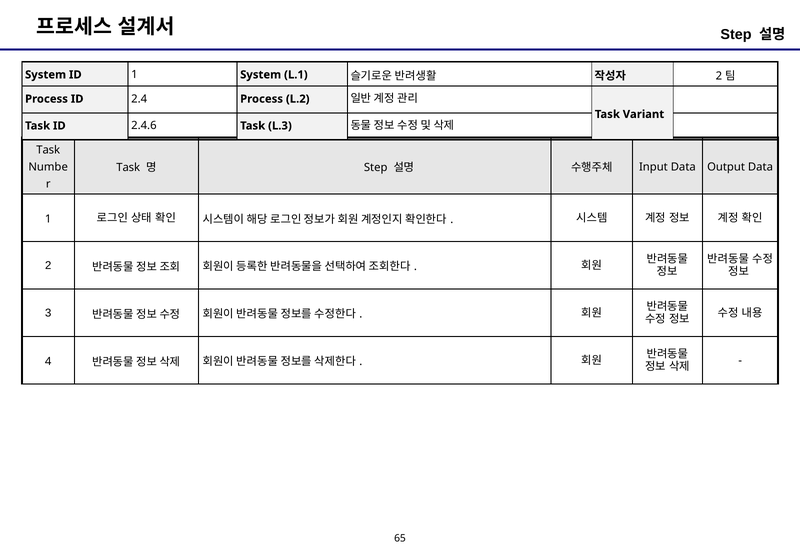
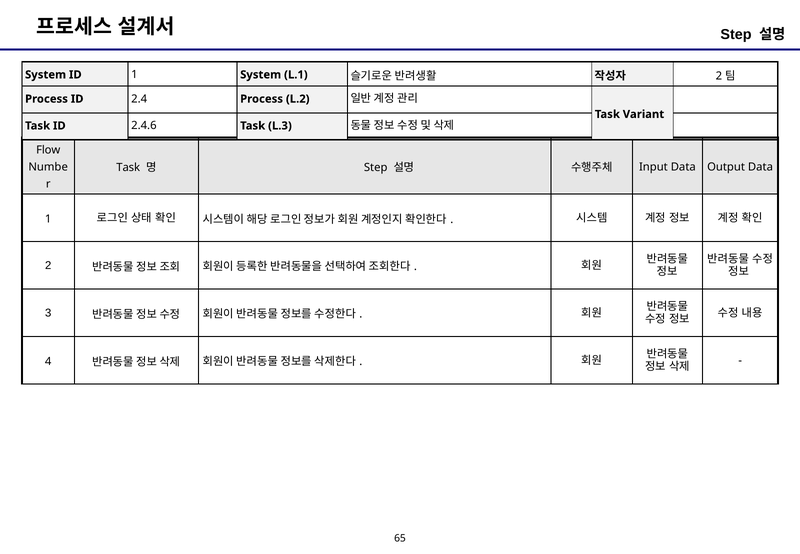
Task: Task -> Flow (48, 150)
